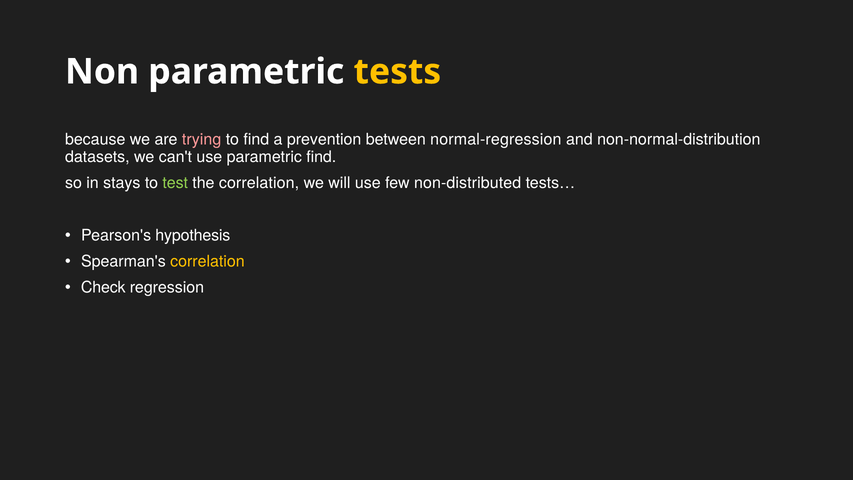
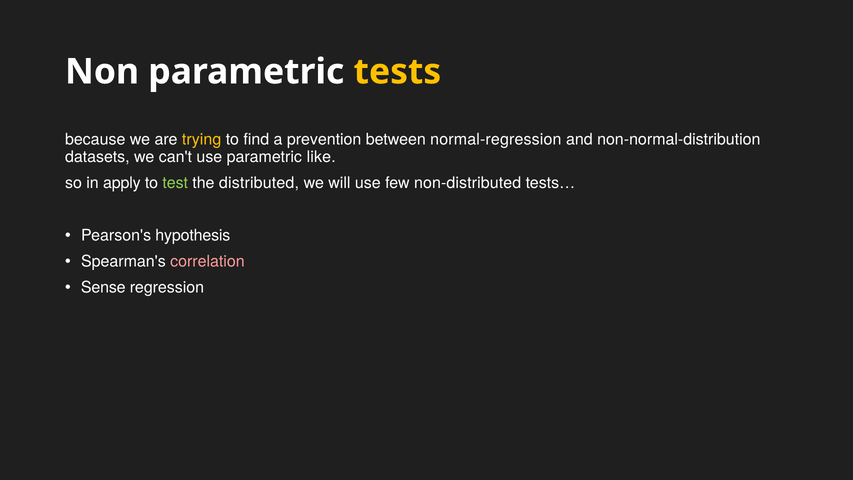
trying colour: pink -> yellow (202, 139)
parametric find: find -> like (321, 157)
stays: stays -> apply (122, 183)
the correlation: correlation -> distributed (259, 183)
correlation colour: yellow -> pink (207, 261)
Check: Check -> Sense (103, 288)
